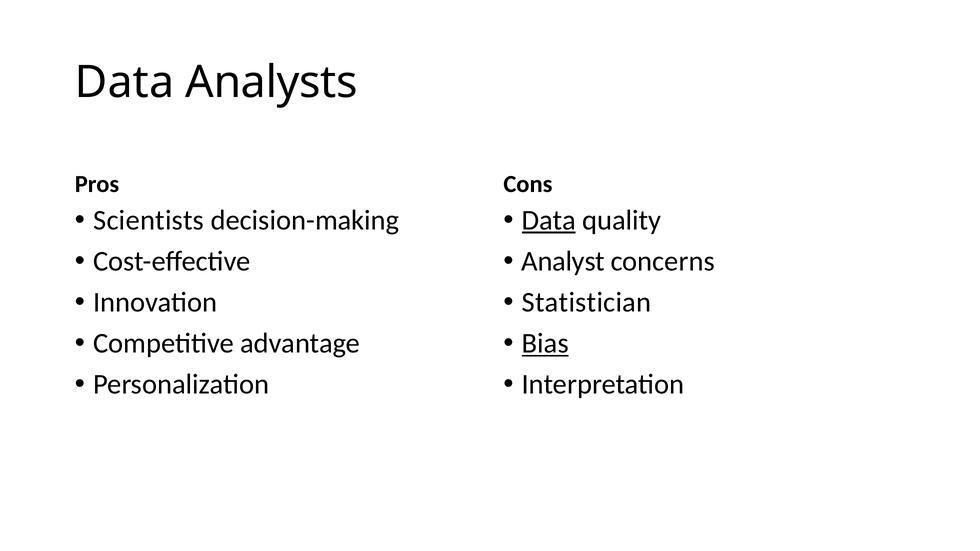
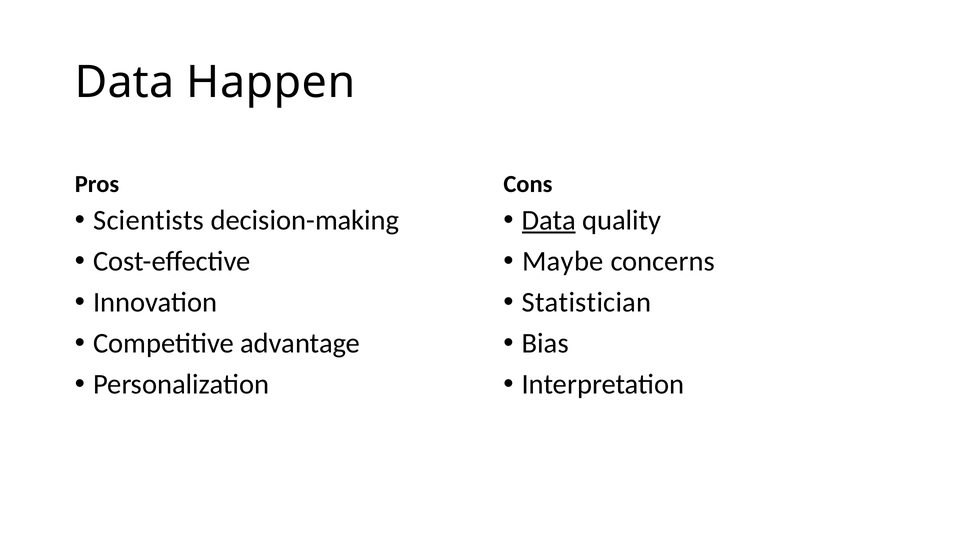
Analysts: Analysts -> Happen (271, 82)
Analyst: Analyst -> Maybe (563, 261)
Bias underline: present -> none (545, 344)
